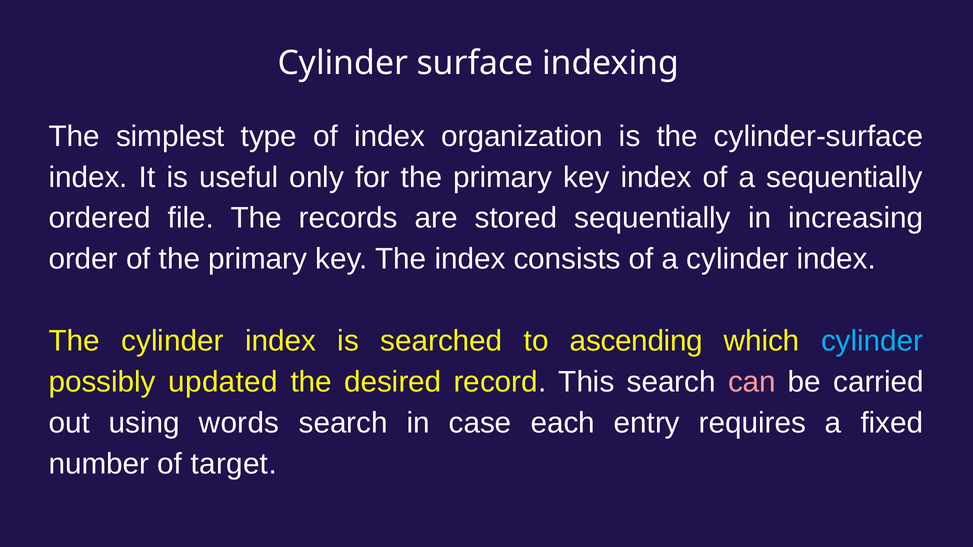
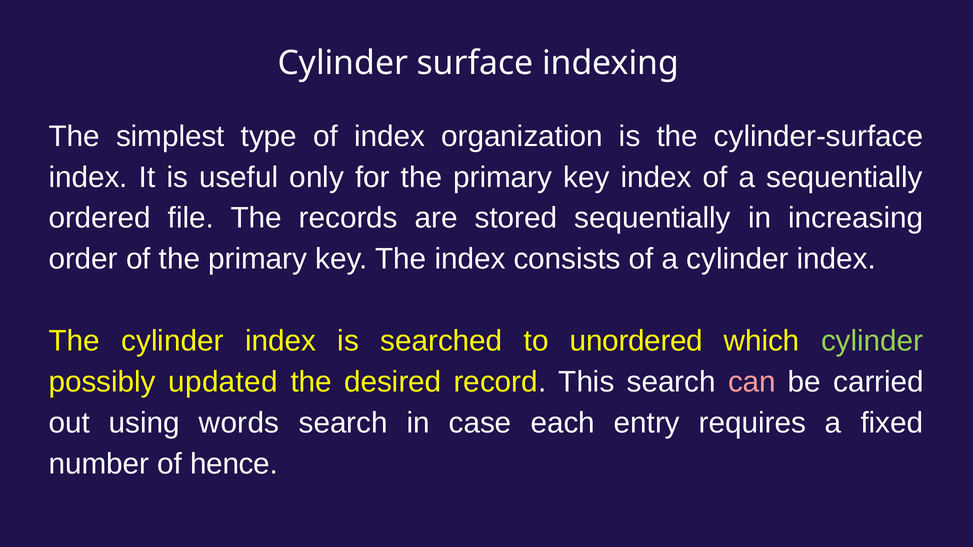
ascending: ascending -> unordered (636, 341)
cylinder colour: light blue -> light green (872, 341)
target: target -> hence (234, 464)
